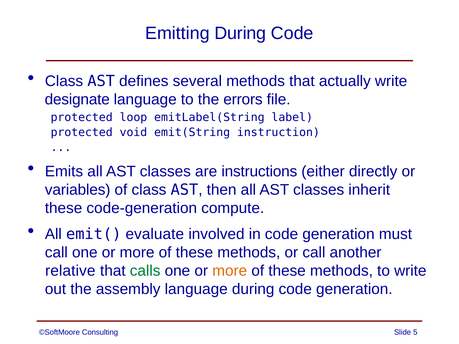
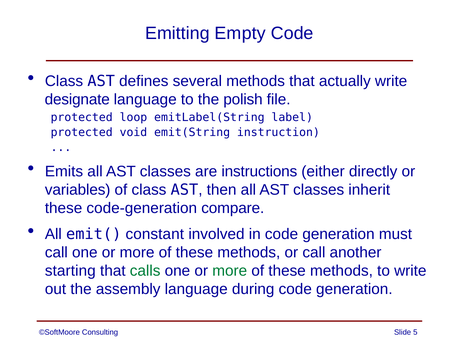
Emitting During: During -> Empty (240, 33)
errors: errors -> polish (243, 99)
compute: compute -> compare (233, 208)
evaluate: evaluate -> constant (155, 234)
relative: relative -> starting (70, 271)
more colour: orange -> green (230, 271)
